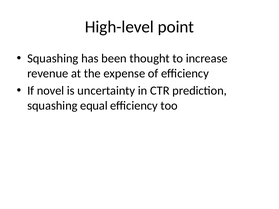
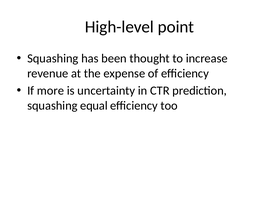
novel: novel -> more (50, 91)
